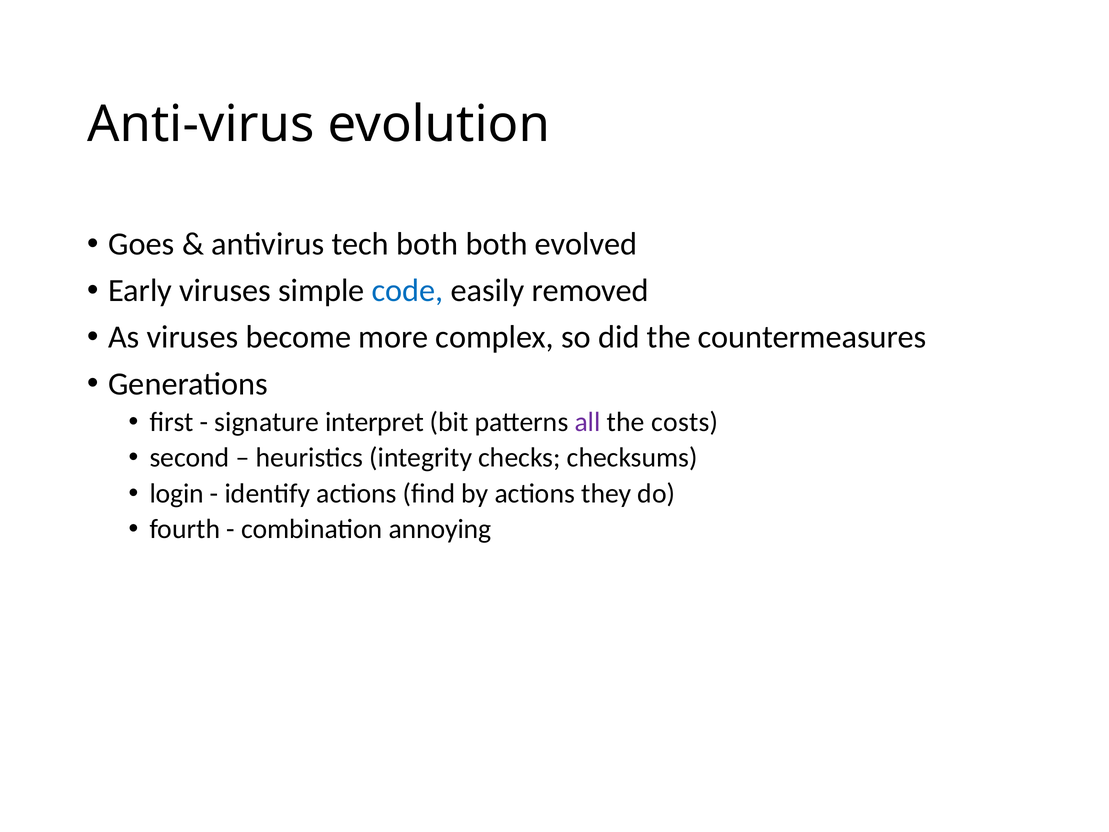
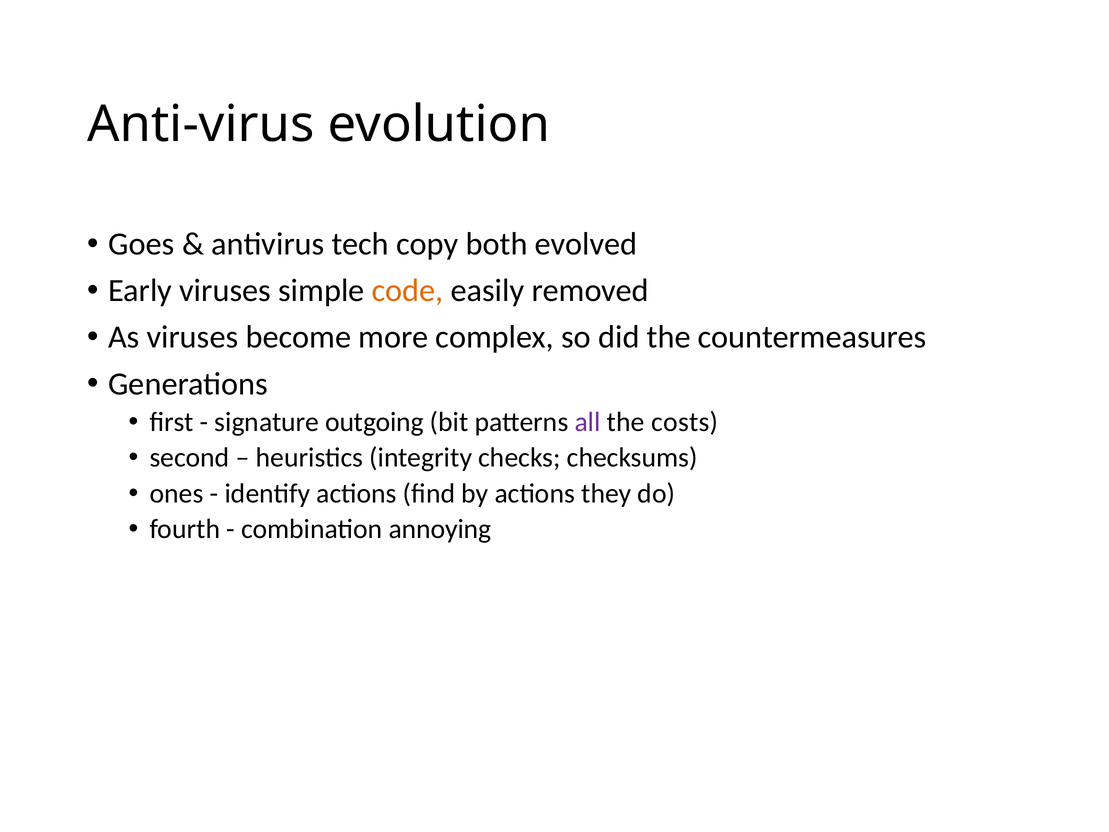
tech both: both -> copy (427, 244)
code colour: blue -> orange (408, 291)
interpret: interpret -> outgoing (375, 422)
login: login -> ones (177, 493)
